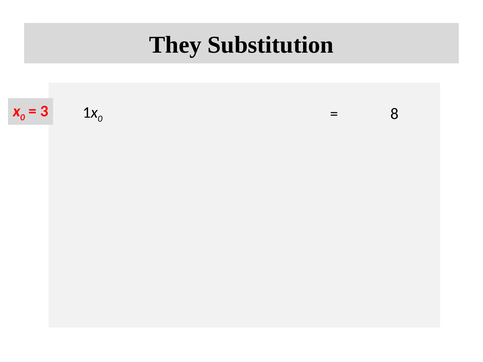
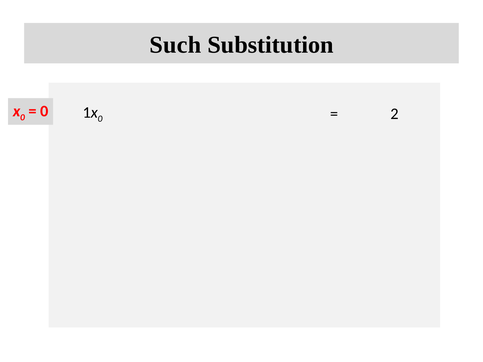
They: They -> Such (175, 45)
3: 3 -> 0 (44, 111)
8: 8 -> 2 (394, 114)
